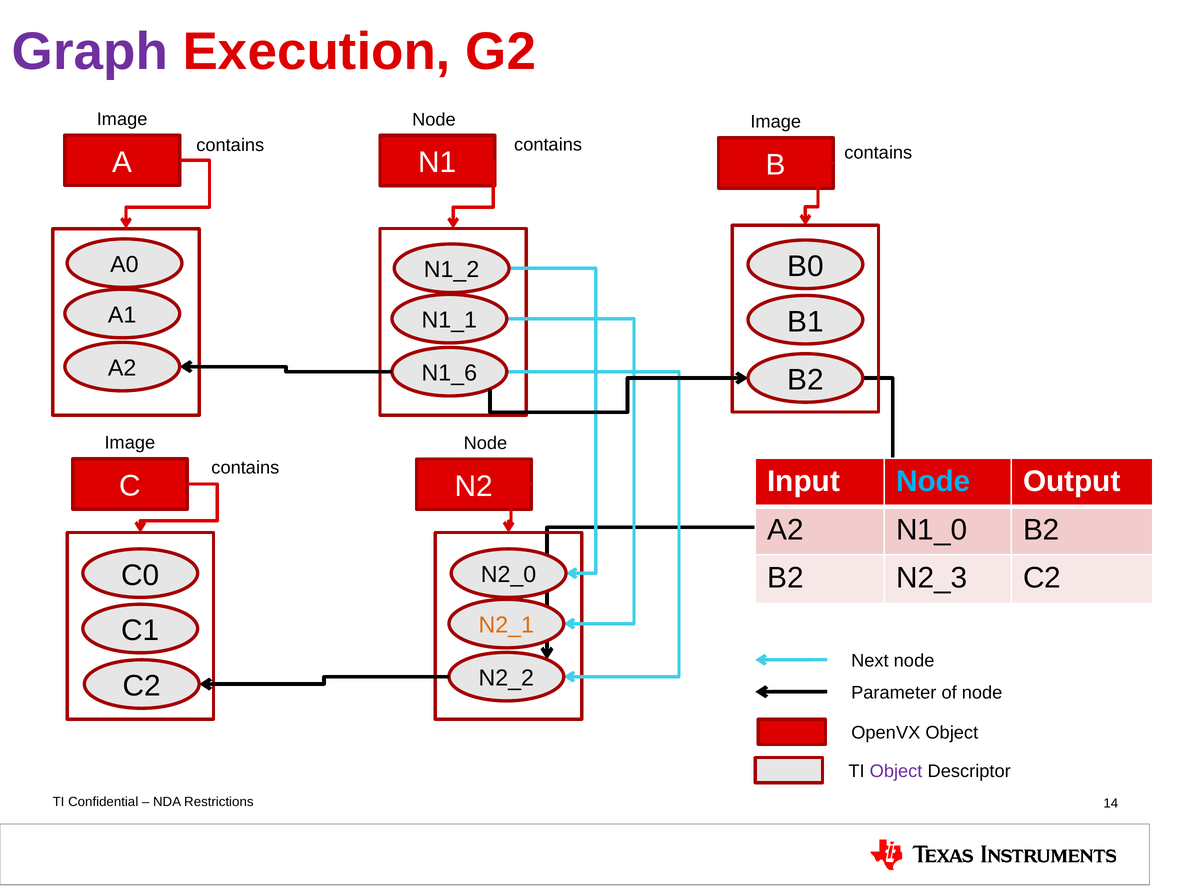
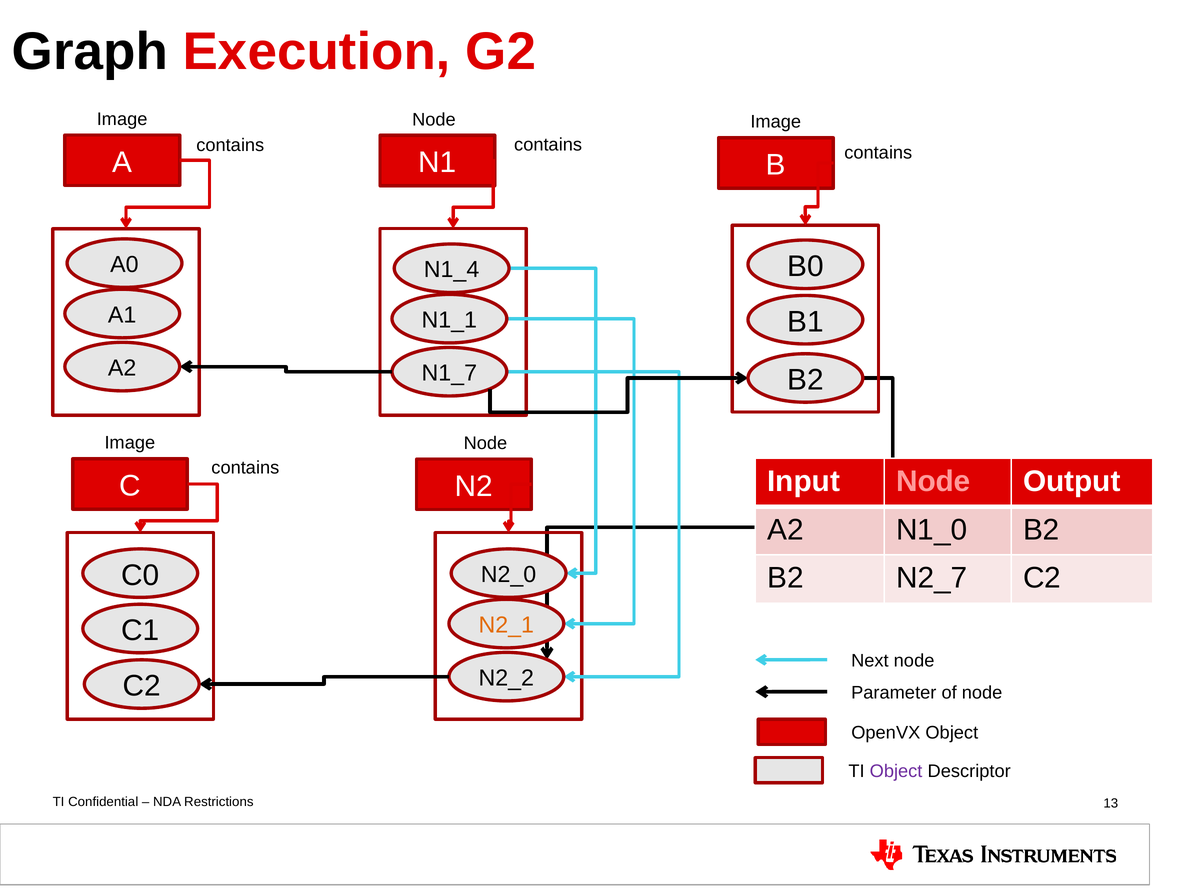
Graph colour: purple -> black (90, 52)
N1_2: N1_2 -> N1_4 (452, 270)
N1_6: N1_6 -> N1_7 (449, 374)
Node colour: light blue -> pink (933, 482)
N2_3: N2_3 -> N2_7 (932, 579)
14: 14 -> 13 (1111, 804)
